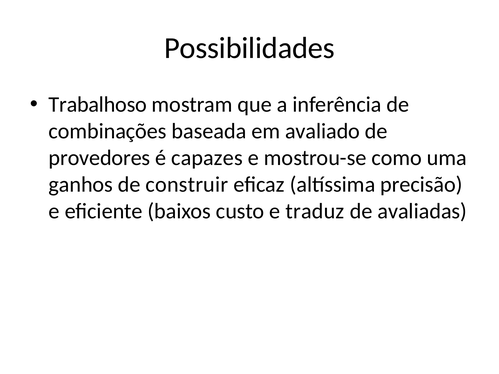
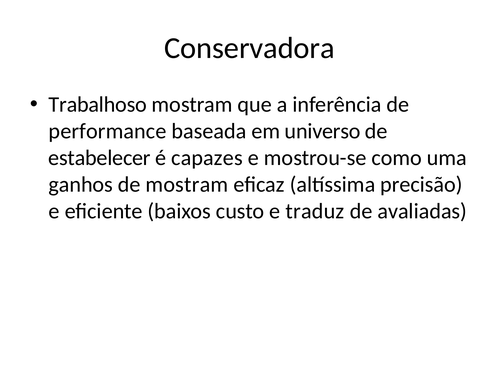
Possibilidades: Possibilidades -> Conservadora (249, 48)
combinações: combinações -> performance (108, 131)
avaliado: avaliado -> universo (323, 131)
provedores: provedores -> estabelecer (100, 158)
de construir: construir -> mostram (187, 185)
